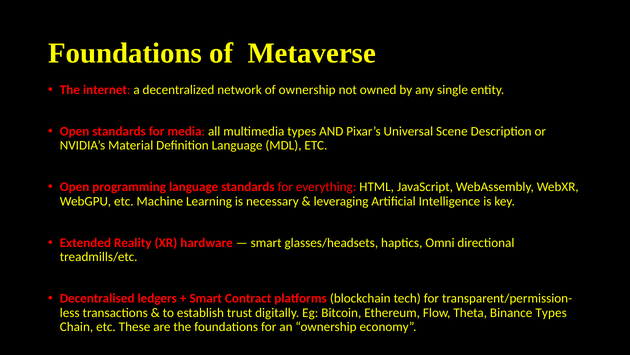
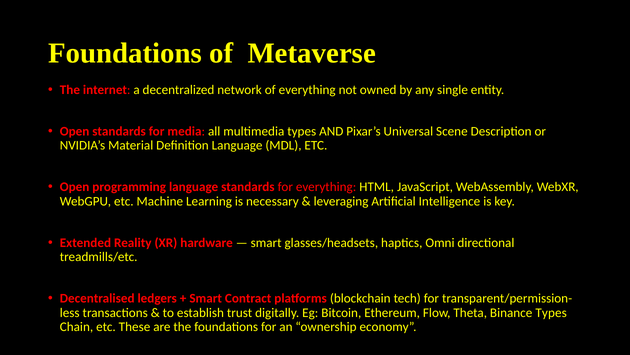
of ownership: ownership -> everything (307, 90)
